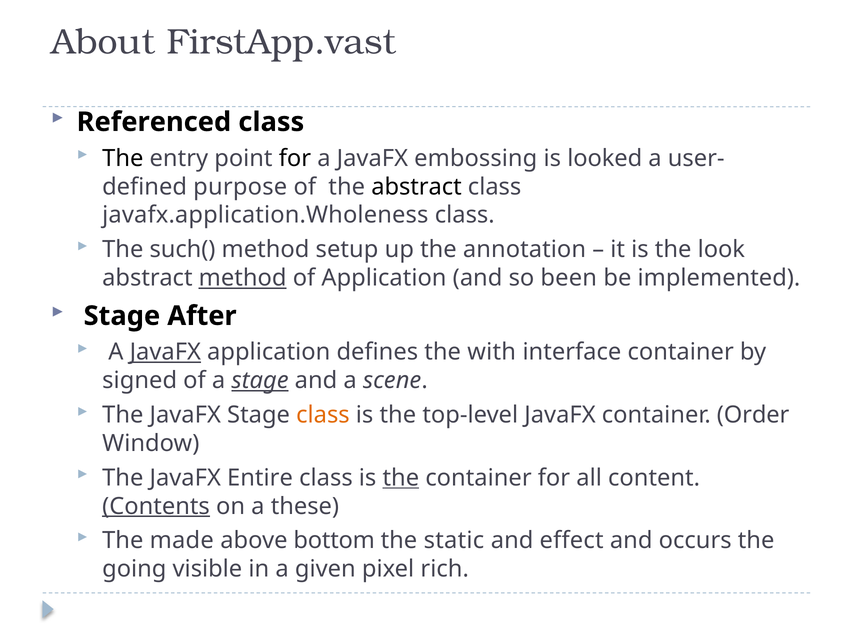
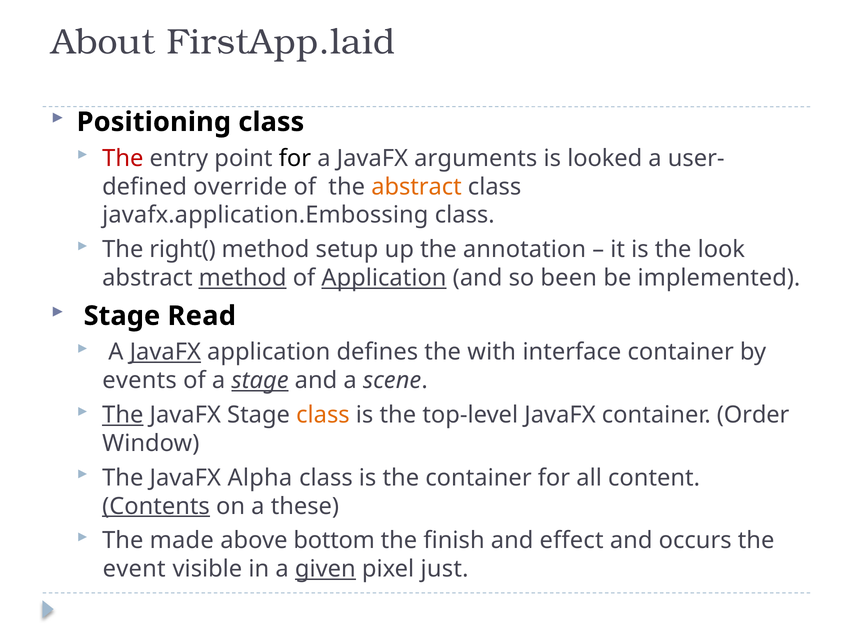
FirstApp.vast: FirstApp.vast -> FirstApp.laid (281, 42)
Referenced: Referenced -> Positioning (154, 122)
The colour: black -> red (123, 158)
embossing: embossing -> arguments (476, 158)
purpose: purpose -> override (240, 187)
abstract colour: black -> orange (416, 187)
javafx.application.Wholeness: javafx.application.Wholeness -> javafx.application.Embossing (265, 215)
such(: such( -> right( (183, 249)
Application underline: none -> present (384, 278)
After: After -> Read (202, 316)
signed: signed -> events (140, 380)
The underline: none -> present (123, 415)
Entire: Entire -> Alpha (260, 478)
the underline: present -> none (401, 478)
static: static -> finish (454, 540)
going: going -> event (134, 569)
given underline: none -> present (325, 569)
rich: rich -> just (445, 569)
